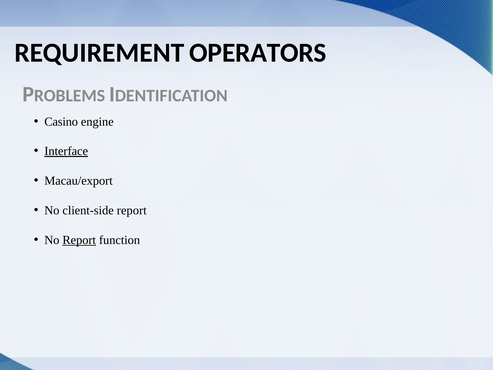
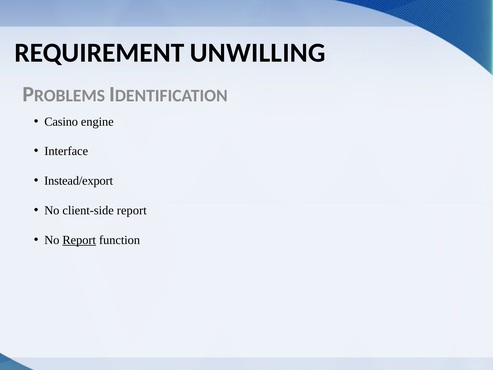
OPERATORS: OPERATORS -> UNWILLING (258, 53)
Interface underline: present -> none (66, 151)
Macau/export: Macau/export -> Instead/export (79, 181)
